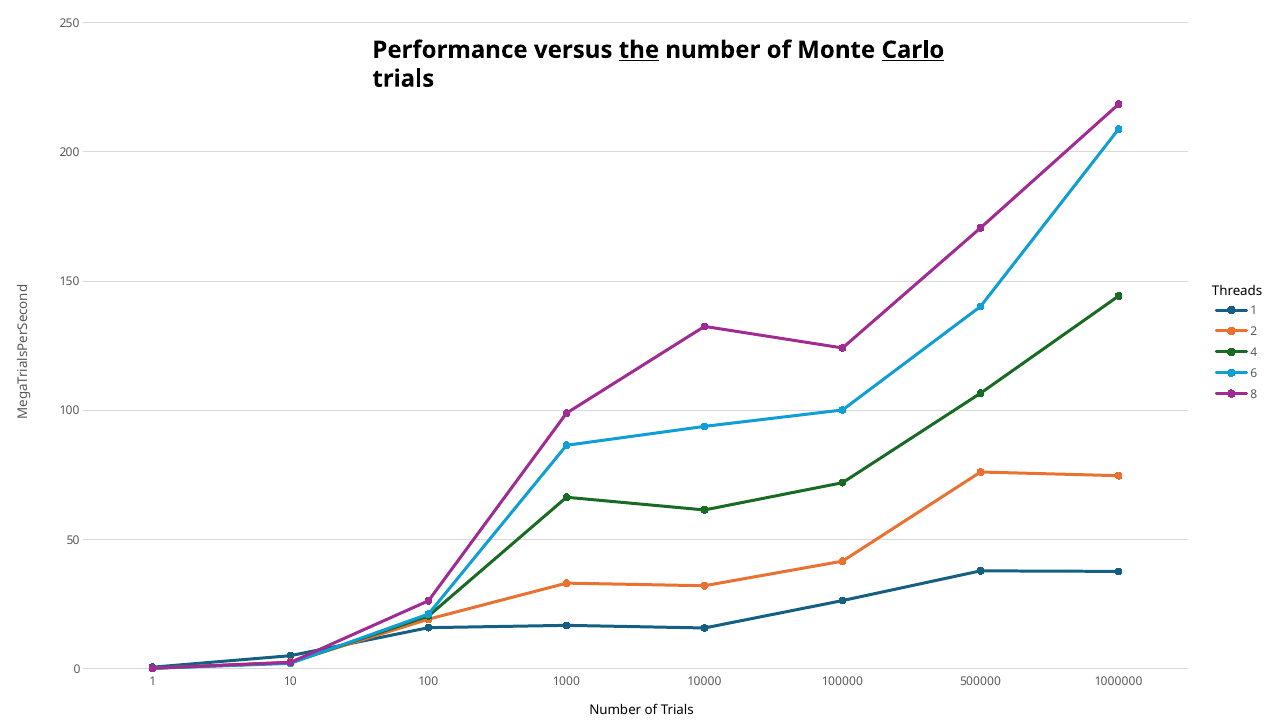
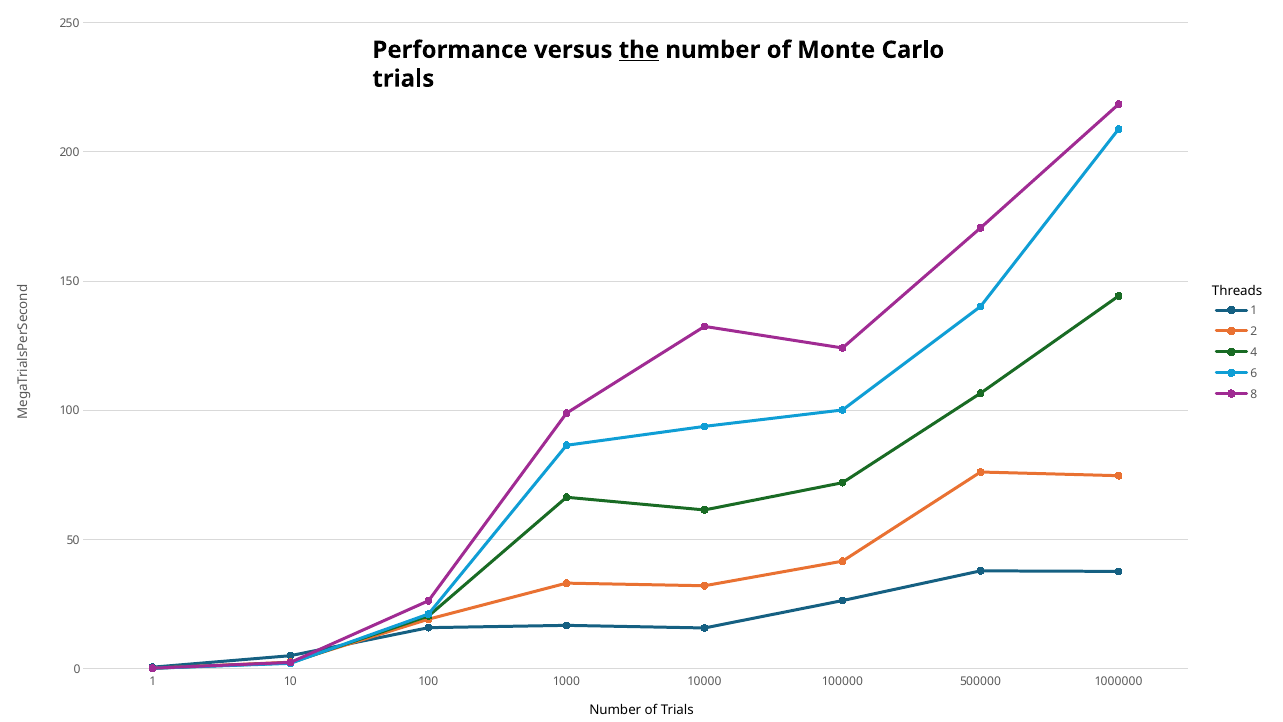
Carlo underline: present -> none (913, 50)
